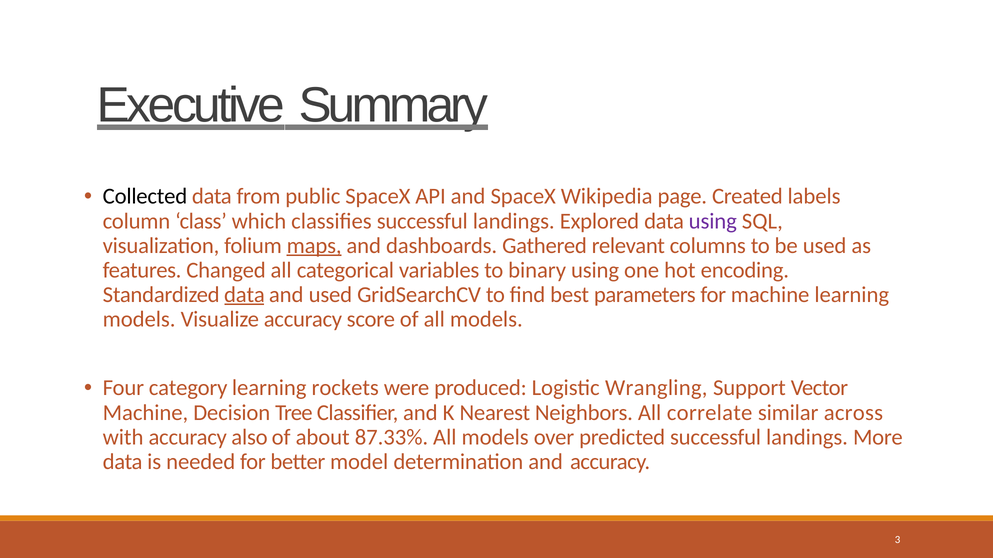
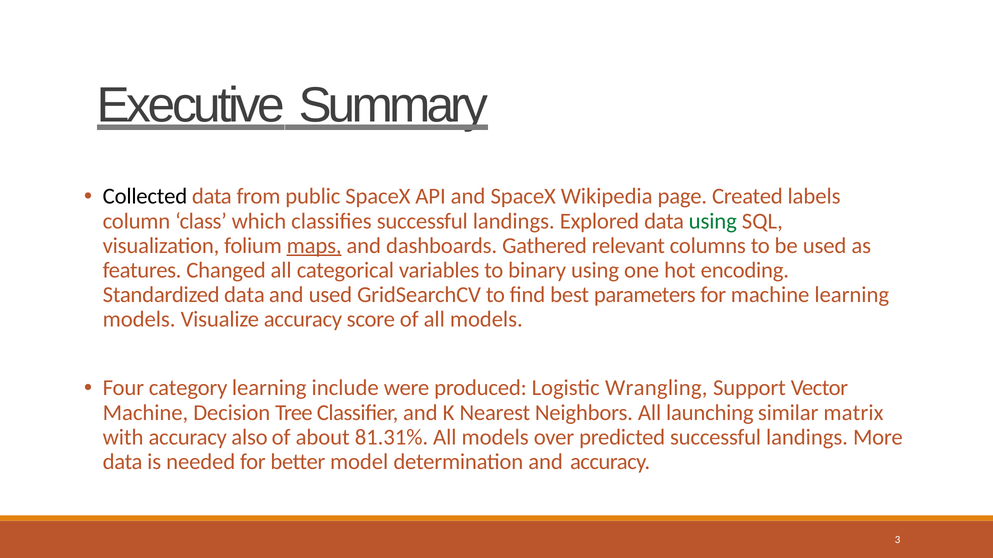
using colour: purple -> green (713, 221)
data underline: present -> none (244, 295)
rockets: rockets -> include (345, 388)
correlate: correlate -> launching (710, 413)
across: across -> matrix (854, 413)
87.33%: 87.33% -> 81.31% (391, 438)
